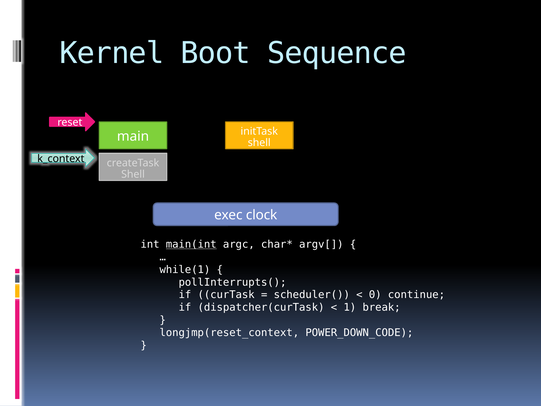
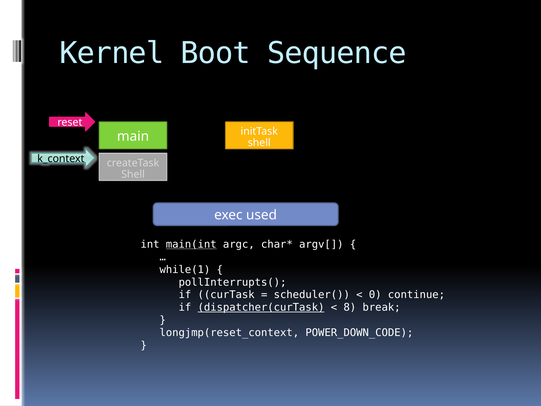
clock: clock -> used (261, 215)
dispatcher(curTask underline: none -> present (261, 307)
1: 1 -> 8 (350, 307)
